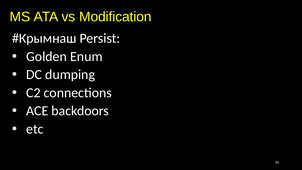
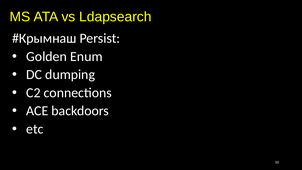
Modification: Modification -> Ldapsearch (115, 17)
